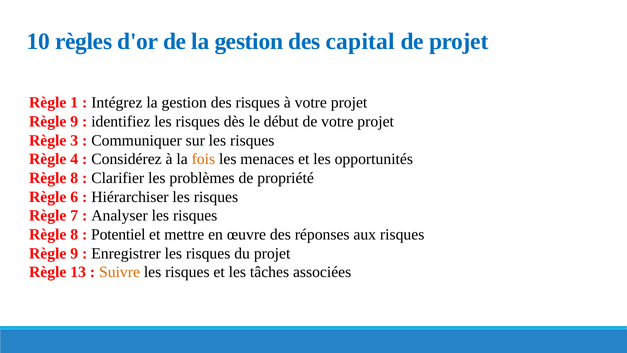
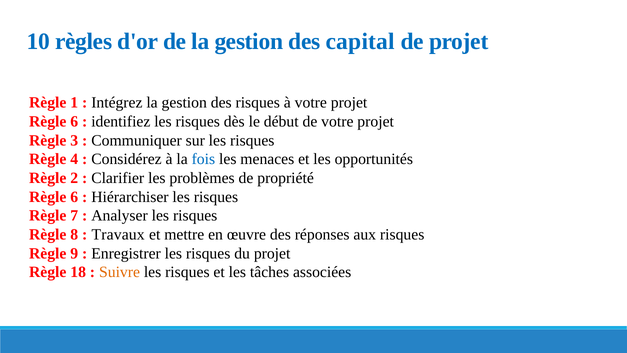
9: 9 -> 6 (74, 122)
fois colour: orange -> blue (203, 159)
8: 8 -> 2 (74, 178)
Potentiel: Potentiel -> Travaux (118, 234)
13: 13 -> 18 (78, 272)
